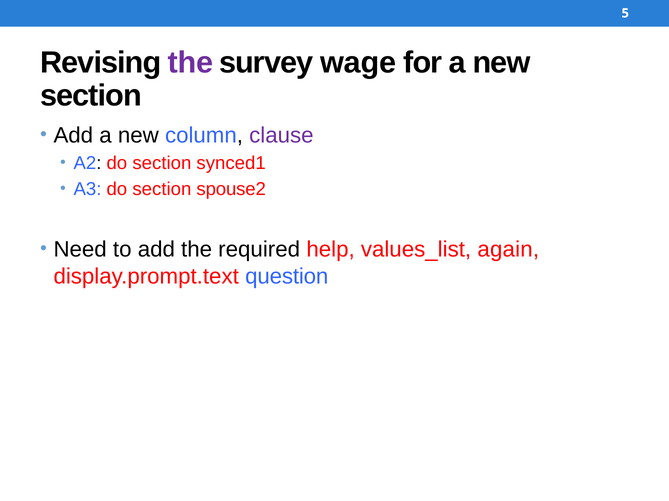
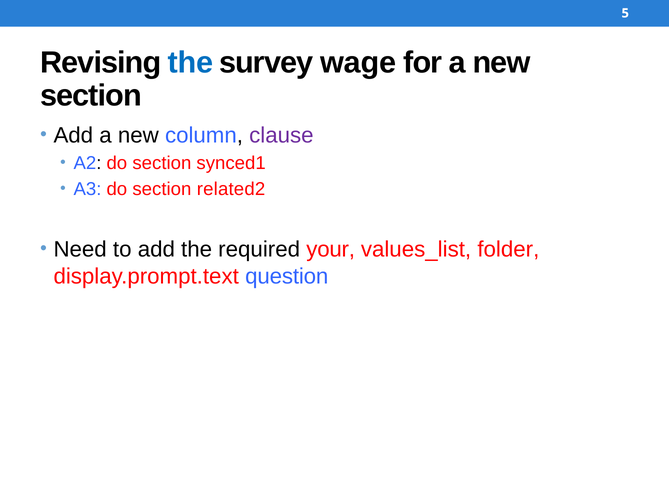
the colour: purple -> blue (190, 63)
spouse2: spouse2 -> related2 (231, 189)
help: help -> your (331, 250)
again: again -> folder (508, 250)
